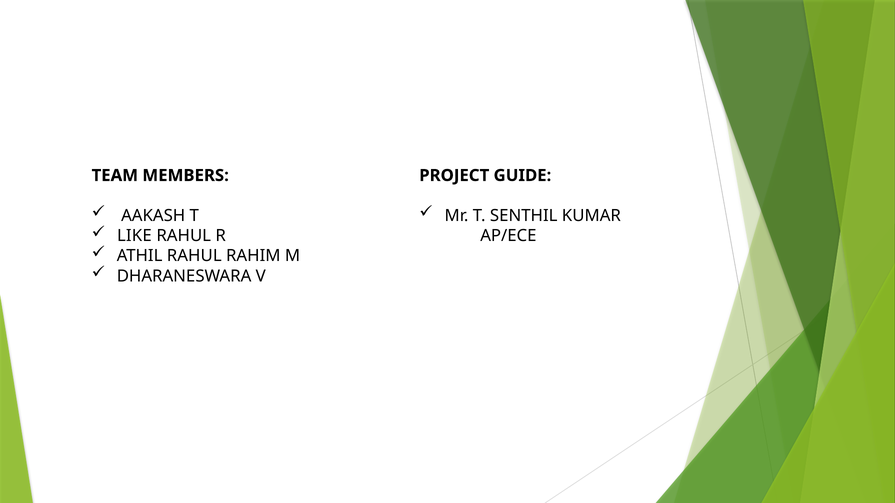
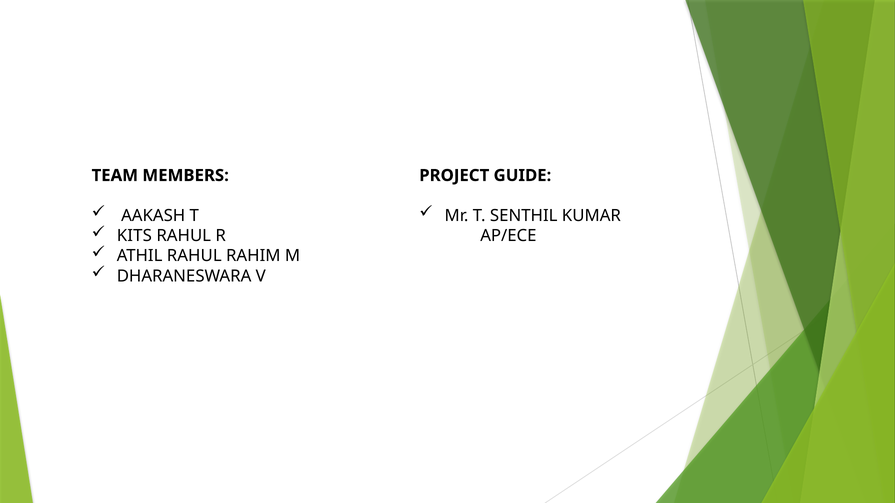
LIKE: LIKE -> KITS (134, 236)
